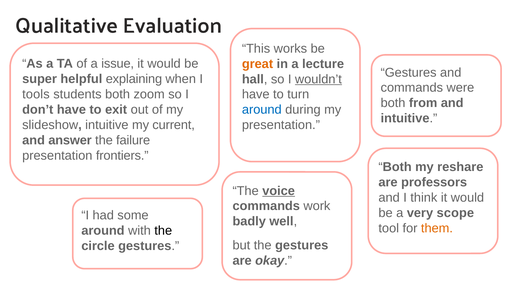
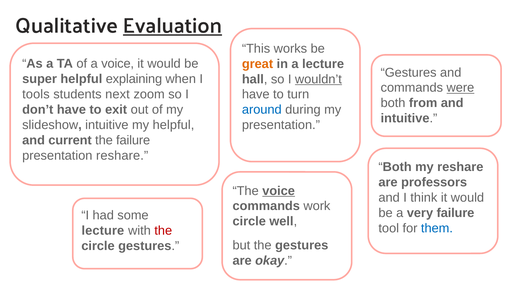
Evaluation underline: none -> present (172, 26)
a issue: issue -> voice (118, 64)
were underline: none -> present (460, 88)
students both: both -> next (117, 95)
my current: current -> helpful (173, 125)
answer: answer -> current (70, 141)
presentation frontiers: frontiers -> reshare (122, 156)
very scope: scope -> failure (455, 213)
badly: badly -> circle (249, 222)
them colour: orange -> blue (437, 229)
around: around -> lecture (103, 231)
the colour: black -> red (163, 231)
